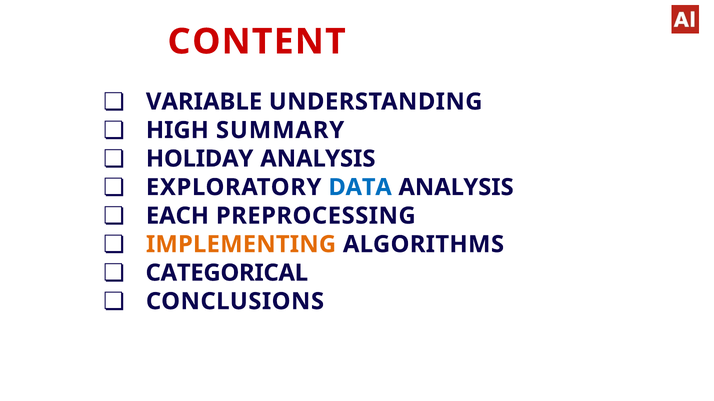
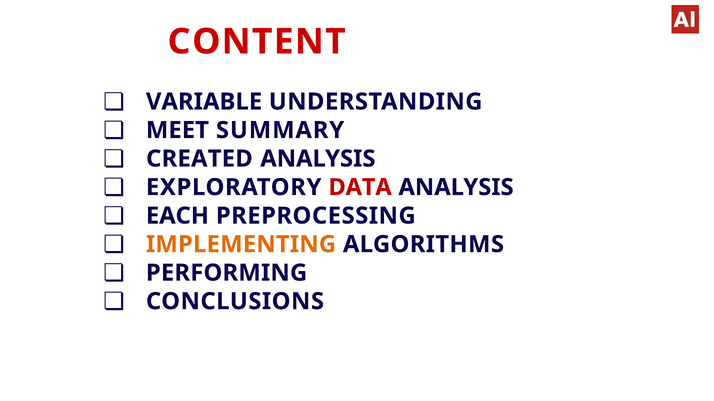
HIGH: HIGH -> MEET (177, 130)
HOLIDAY: HOLIDAY -> CREATED (199, 159)
DATA colour: blue -> red (360, 188)
CATEGORICAL: CATEGORICAL -> PERFORMING (227, 273)
